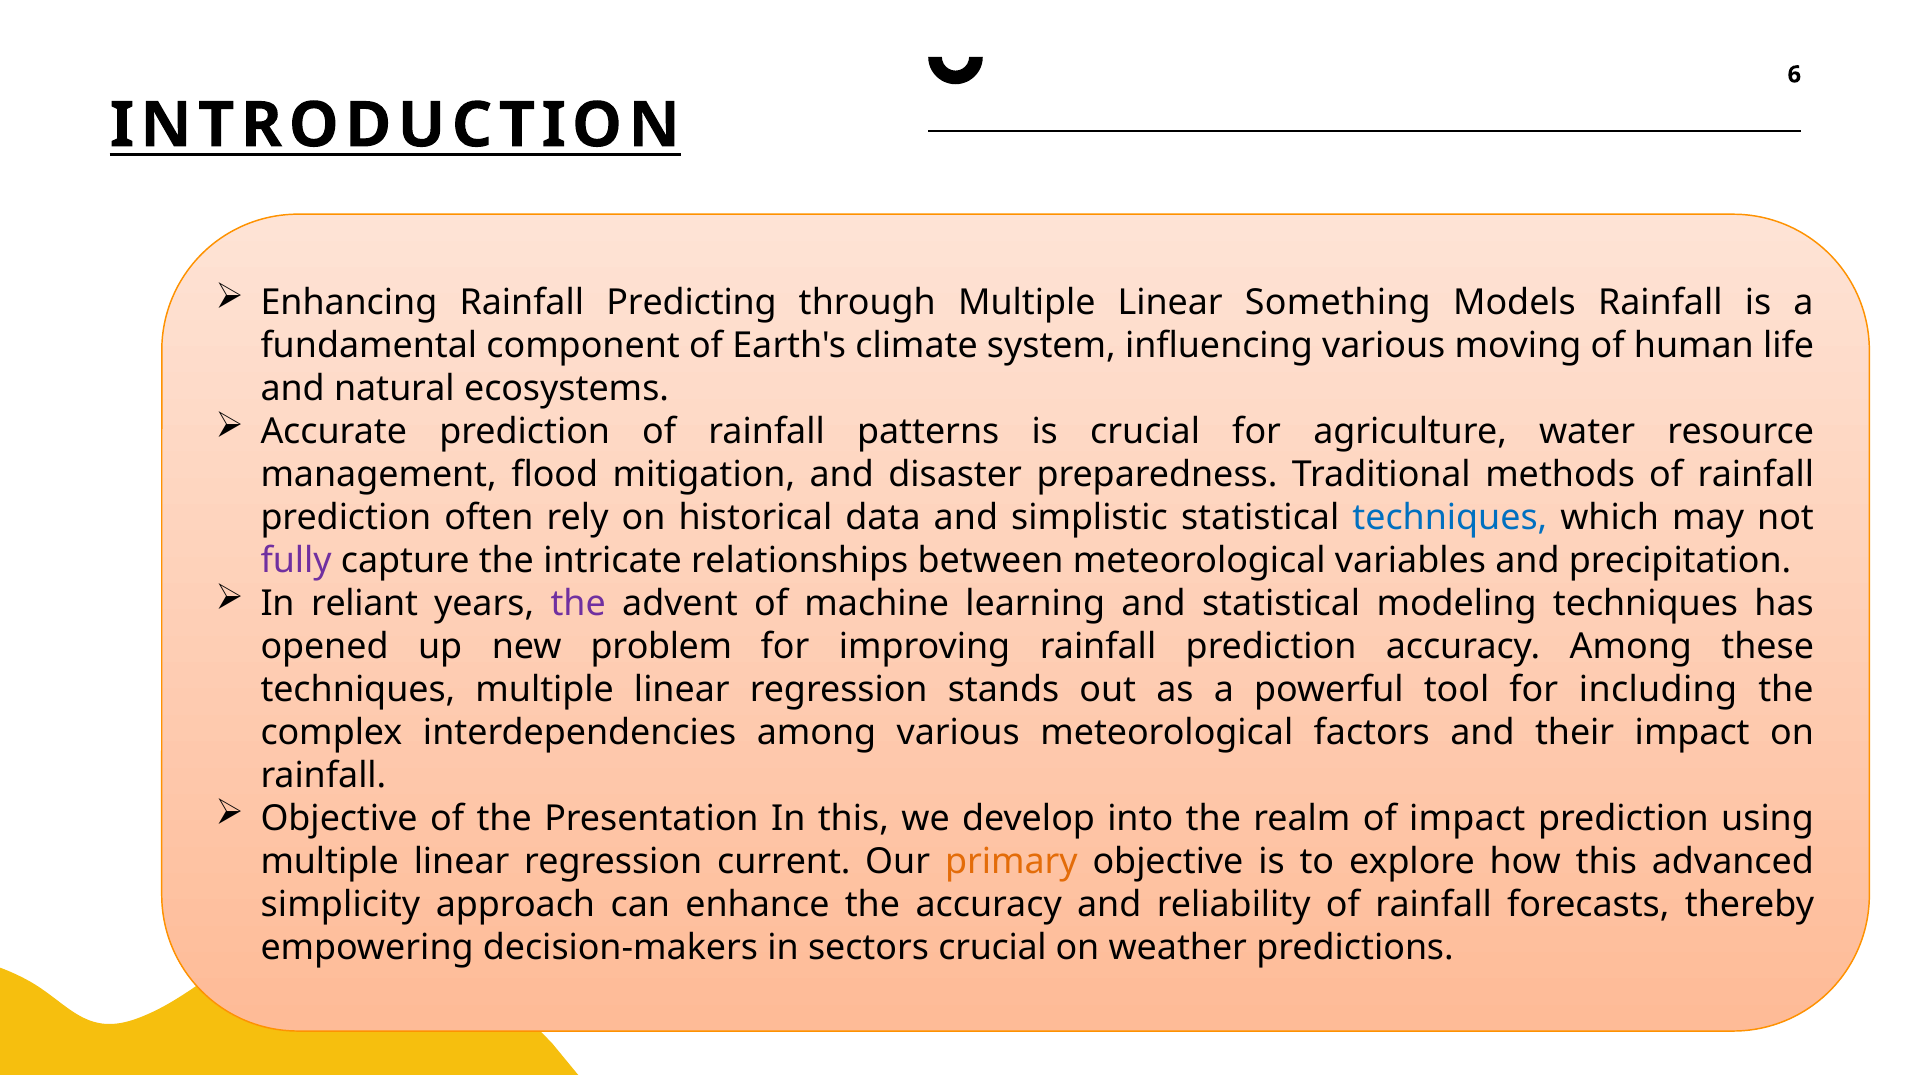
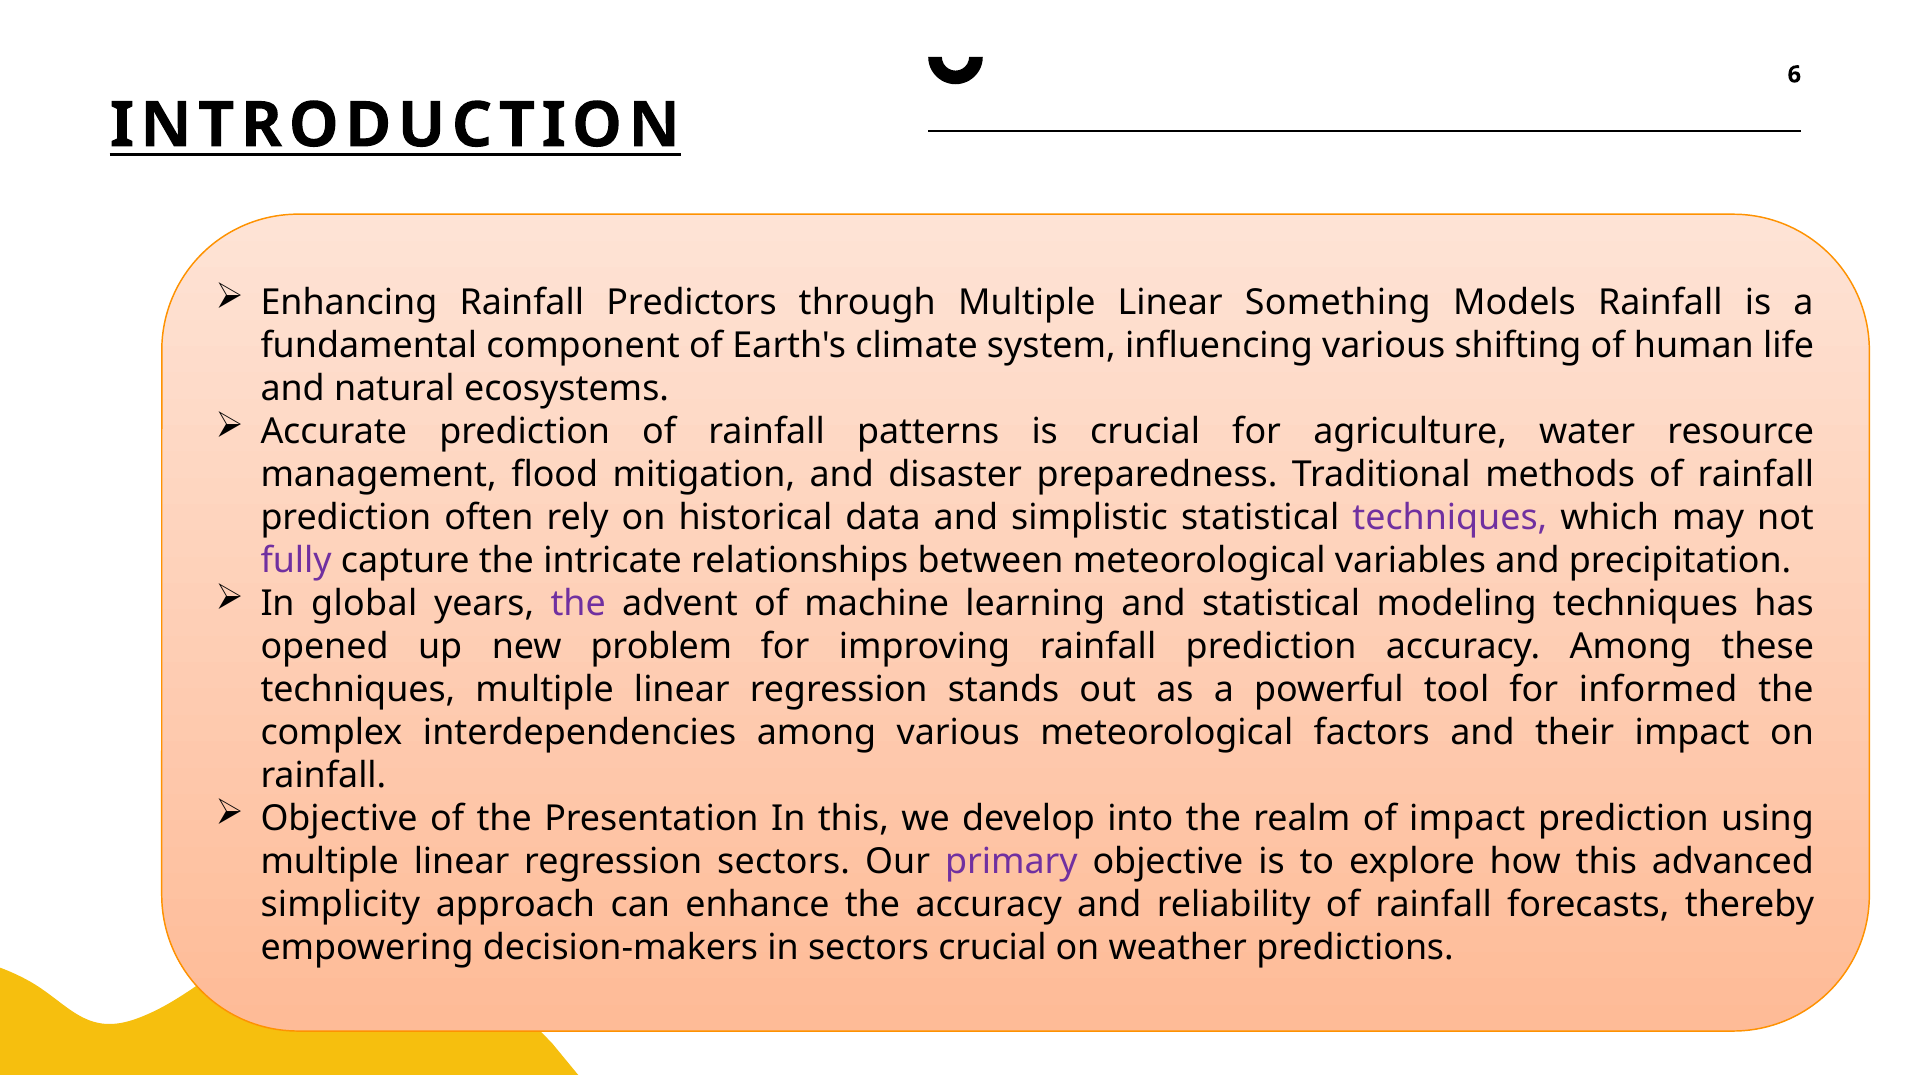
Predicting: Predicting -> Predictors (692, 303)
moving: moving -> shifting (1518, 346)
techniques colour: blue -> purple (1450, 518)
reliant: reliant -> global (364, 604)
including: including -> informed (1658, 690)
regression current: current -> sectors (784, 862)
primary colour: orange -> purple (1011, 862)
